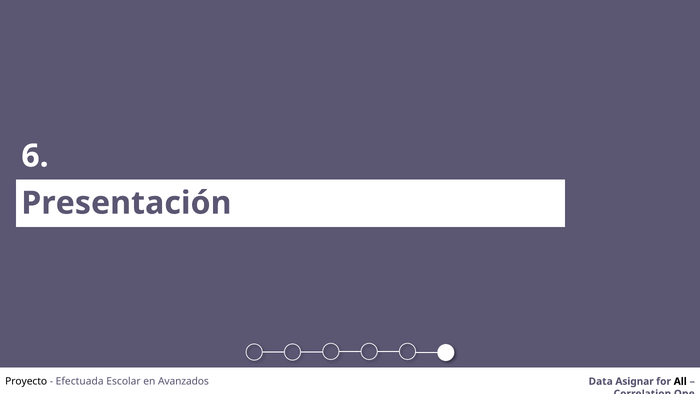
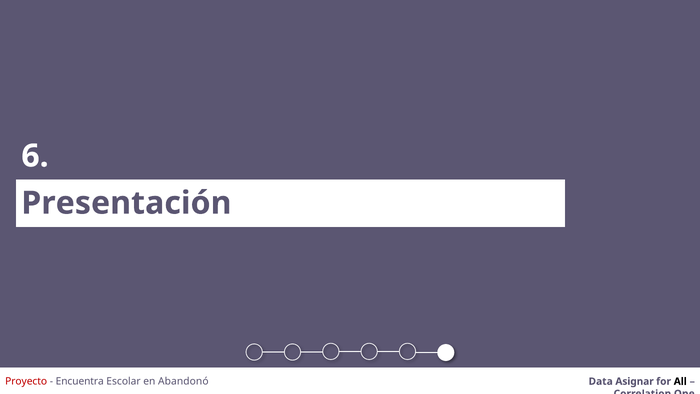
Proyecto colour: black -> red (26, 381)
Efectuada: Efectuada -> Encuentra (80, 381)
Avanzados: Avanzados -> Abandonó (183, 381)
